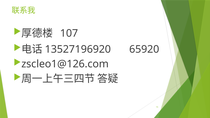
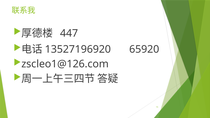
107: 107 -> 447 (69, 33)
